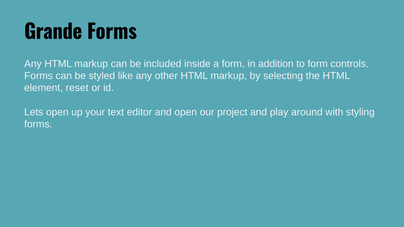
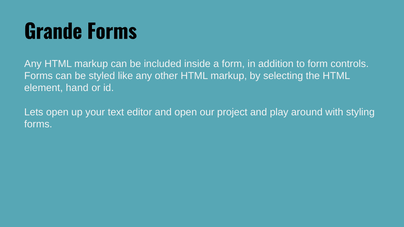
reset: reset -> hand (77, 88)
